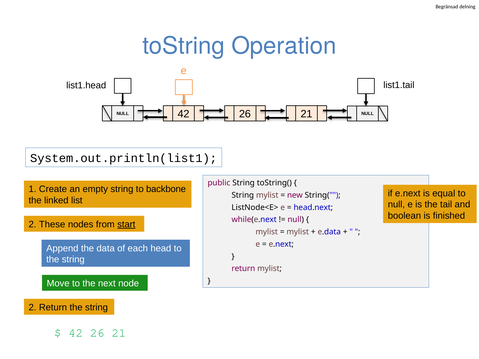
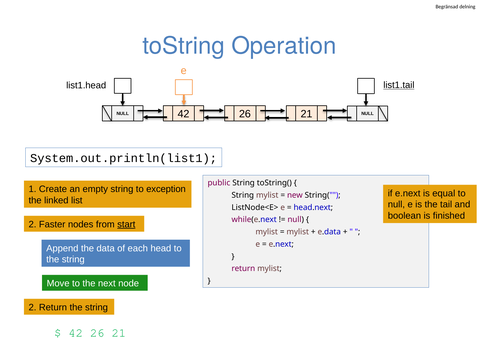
list1.tail underline: none -> present (399, 85)
backbone: backbone -> exception (166, 189)
These: These -> Faster (52, 225)
